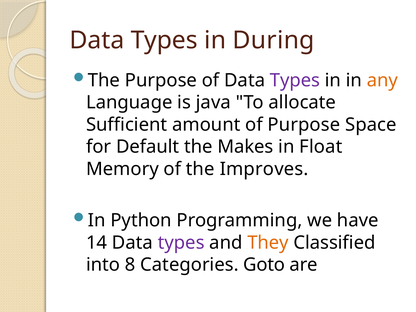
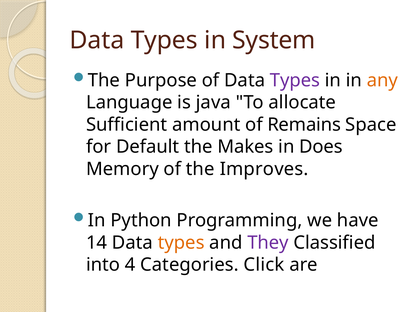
During: During -> System (274, 40)
of Purpose: Purpose -> Remains (304, 125)
Float: Float -> Does (321, 147)
types colour: purple -> orange (181, 243)
They colour: orange -> purple (268, 243)
8: 8 -> 4 (130, 265)
Goto: Goto -> Click (264, 265)
